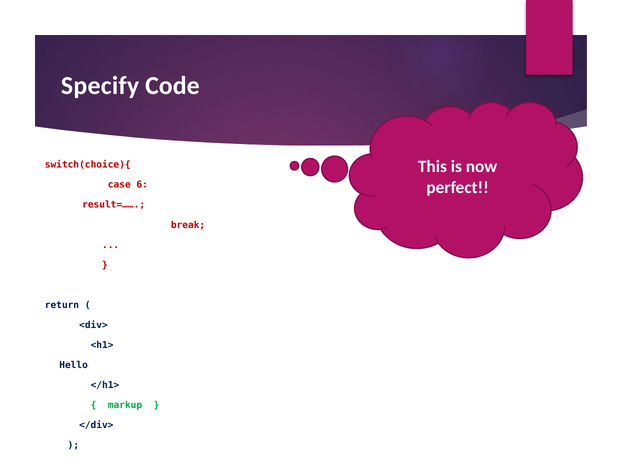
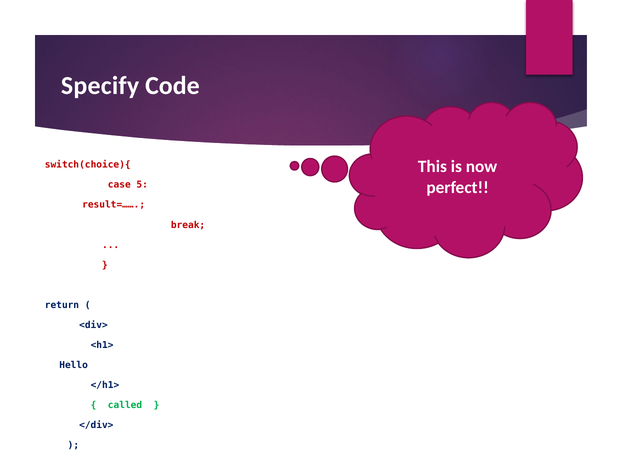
6: 6 -> 5 (142, 185)
markup: markup -> called (125, 405)
